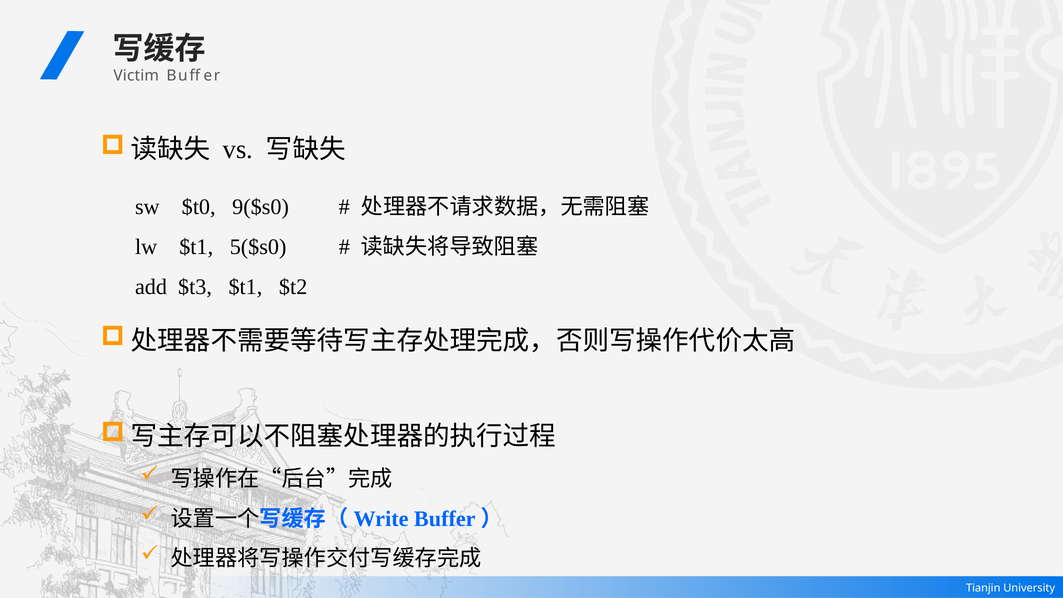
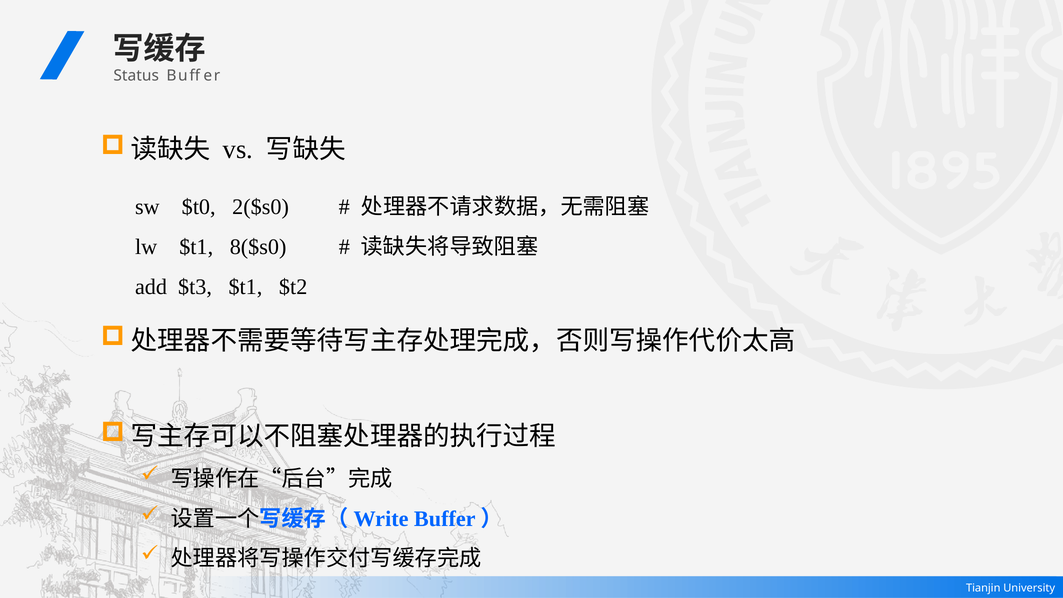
Victim: Victim -> Status (136, 75)
9($s0: 9($s0 -> 2($s0 (261, 207)
5($s0: 5($s0 -> 8($s0 (258, 247)
